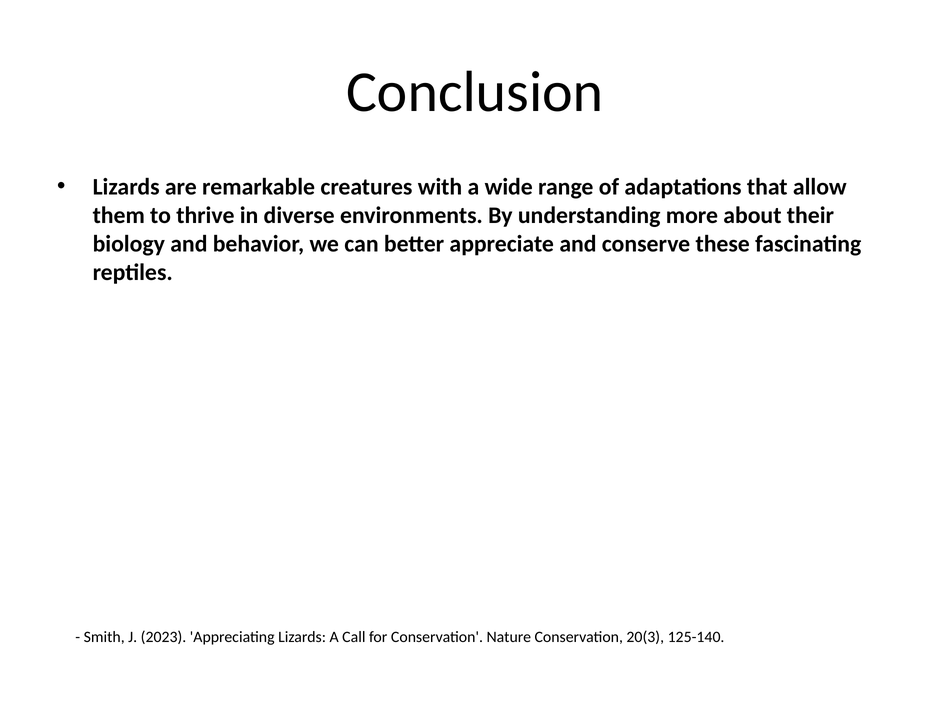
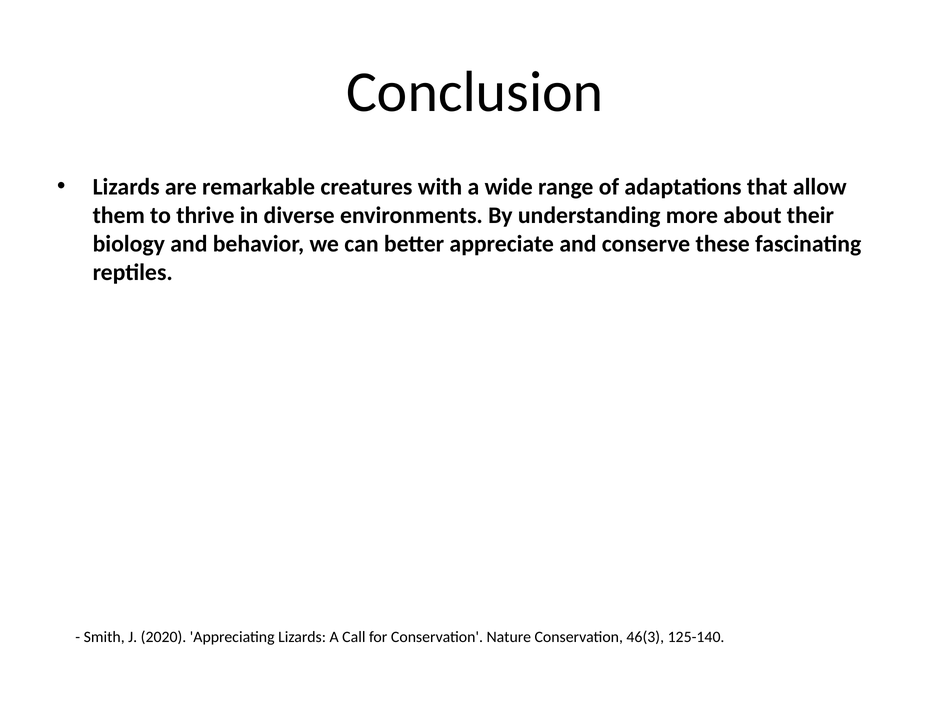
2023: 2023 -> 2020 (164, 637)
20(3: 20(3 -> 46(3 (645, 637)
